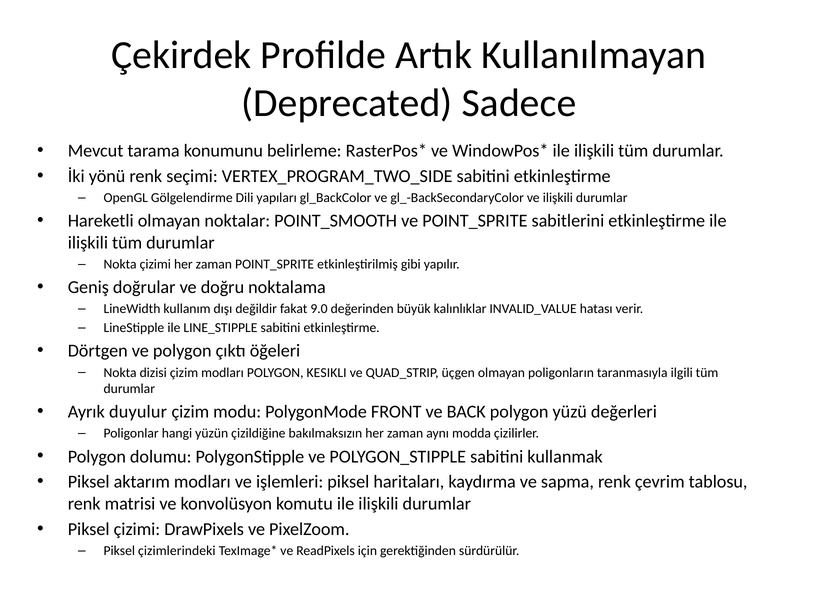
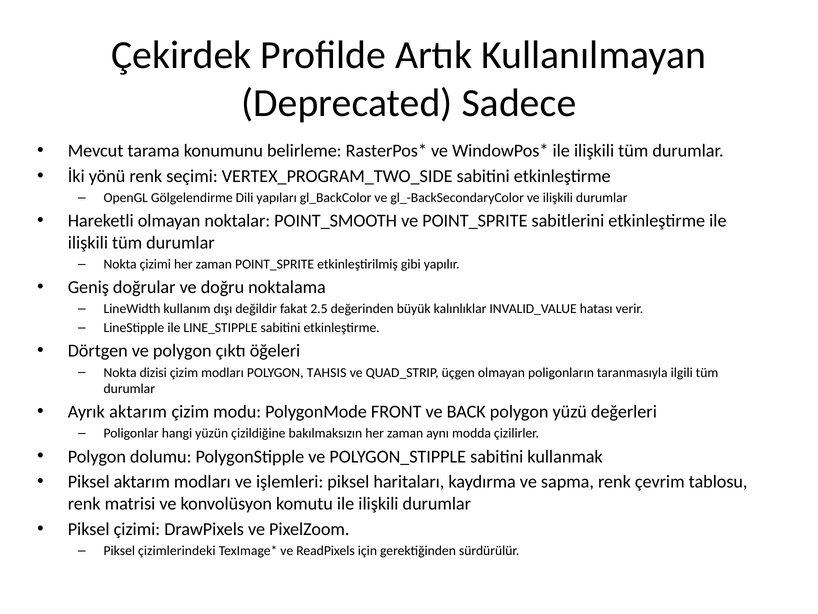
9.0: 9.0 -> 2.5 (319, 309)
KESIKLI: KESIKLI -> TAHSIS (327, 372)
Ayrık duyulur: duyulur -> aktarım (138, 412)
